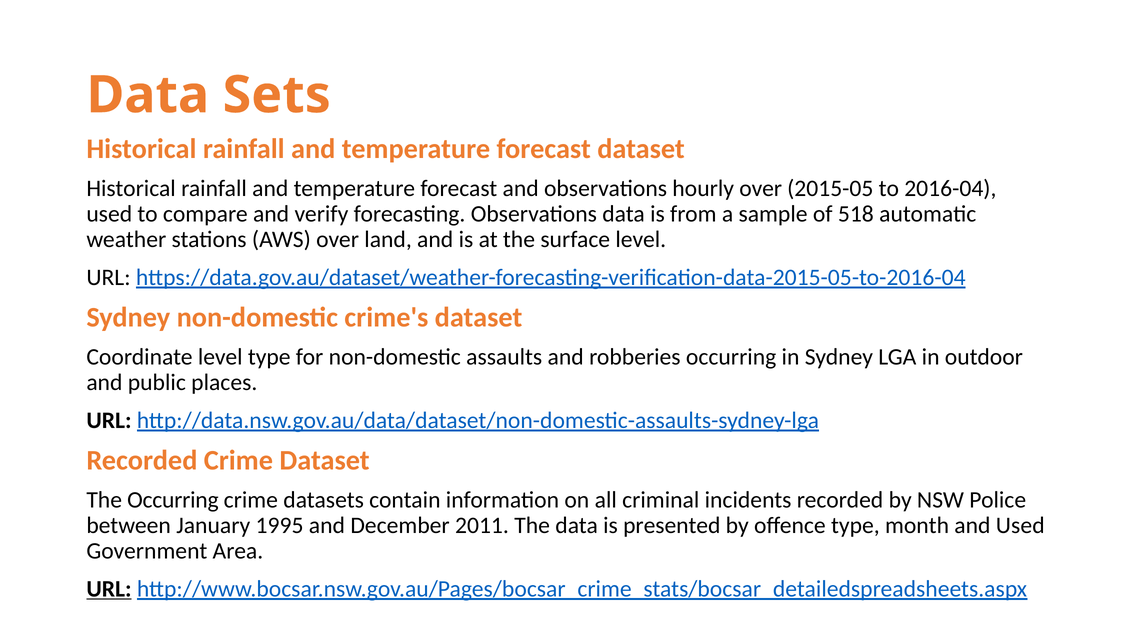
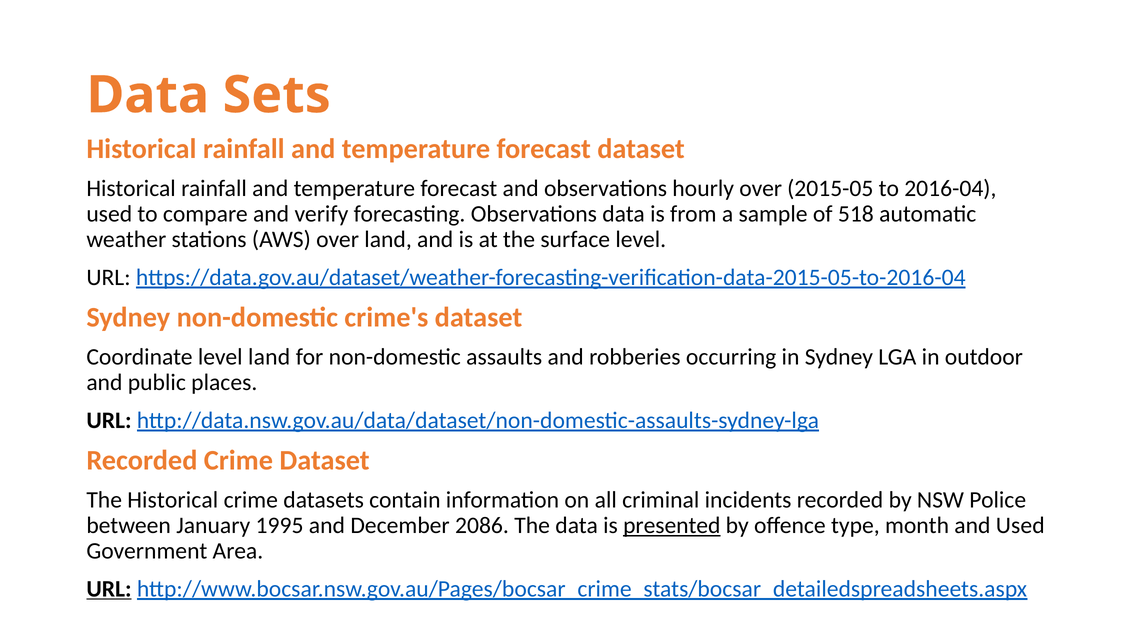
level type: type -> land (269, 357)
The Occurring: Occurring -> Historical (173, 500)
2011: 2011 -> 2086 (482, 526)
presented underline: none -> present (672, 526)
